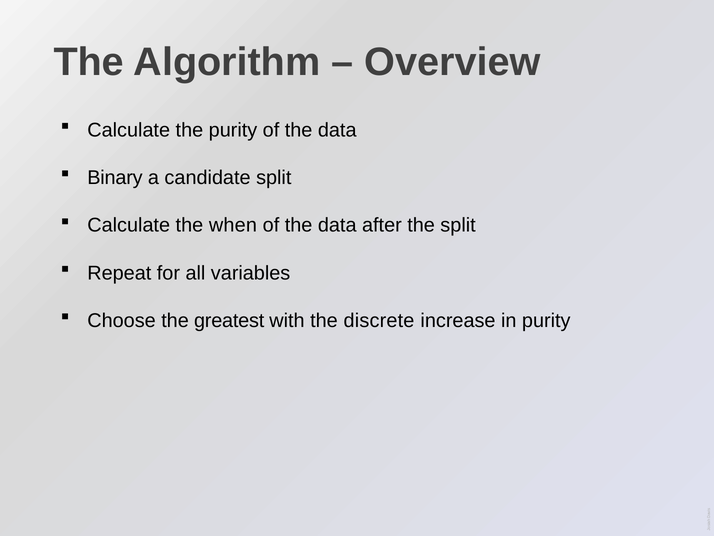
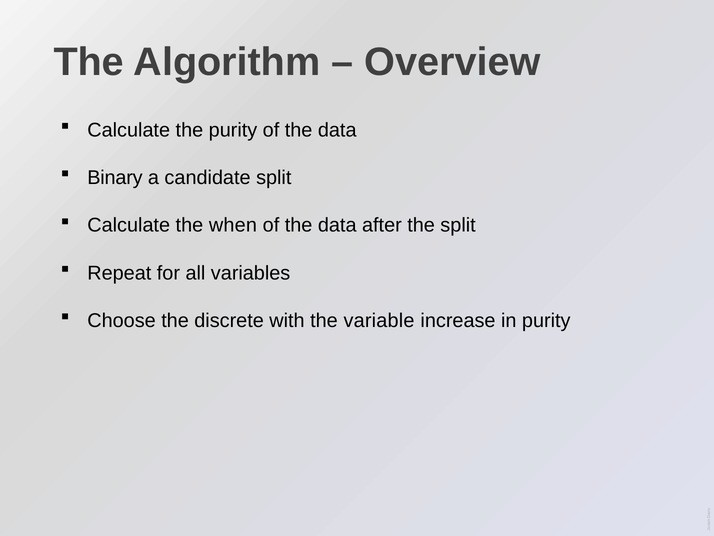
greatest: greatest -> discrete (229, 320)
discrete: discrete -> variable (379, 320)
